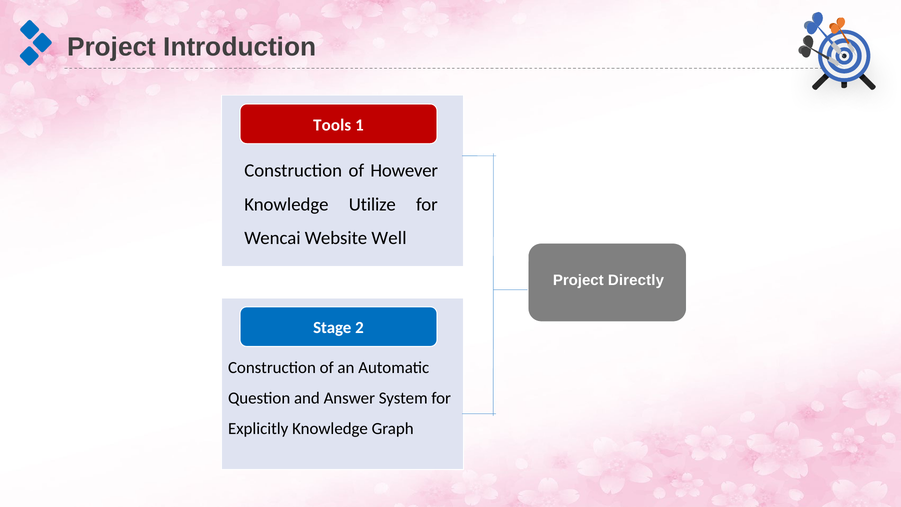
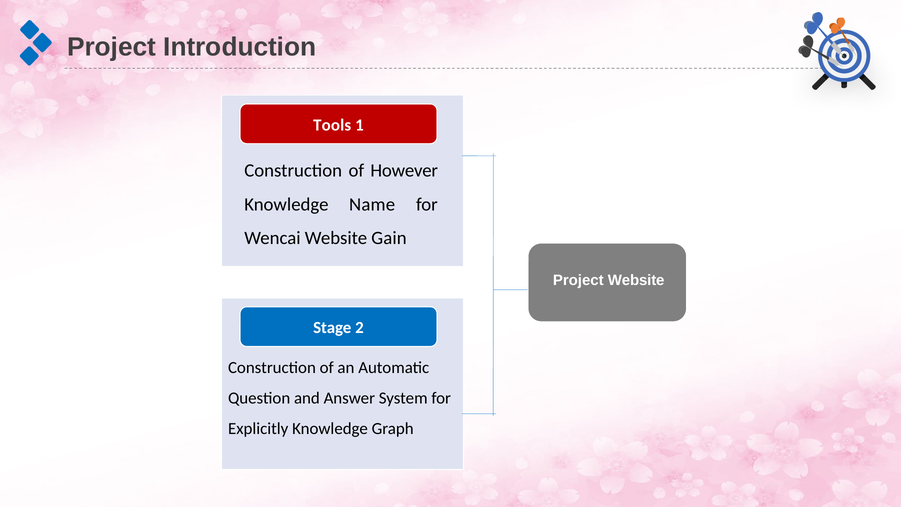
Utilize: Utilize -> Name (372, 204)
Well: Well -> Gain (389, 238)
Project Directly: Directly -> Website (636, 280)
